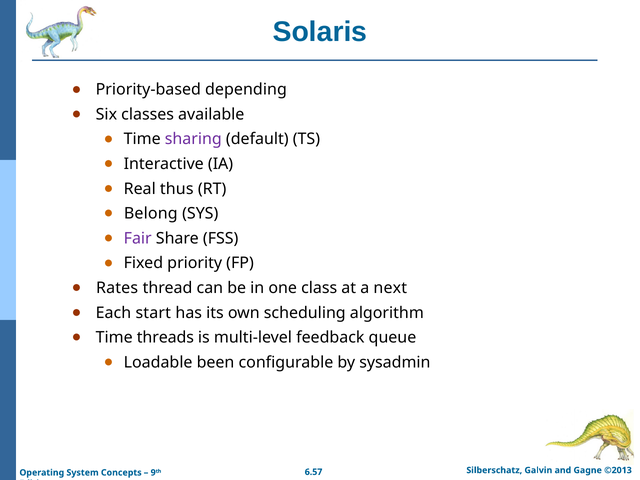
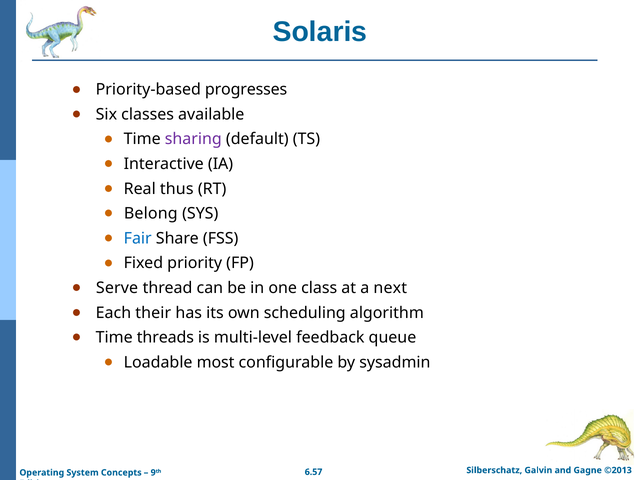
depending: depending -> progresses (246, 90)
Fair colour: purple -> blue (138, 238)
Rates: Rates -> Serve (117, 288)
start: start -> their (153, 313)
been: been -> most (216, 362)
